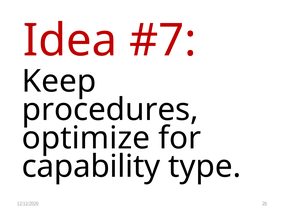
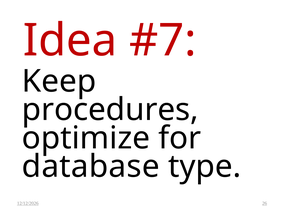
capability: capability -> database (91, 166)
